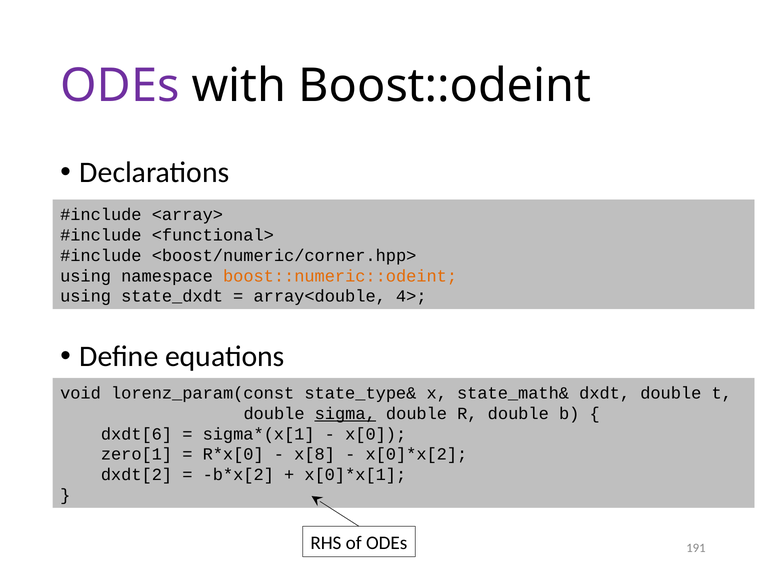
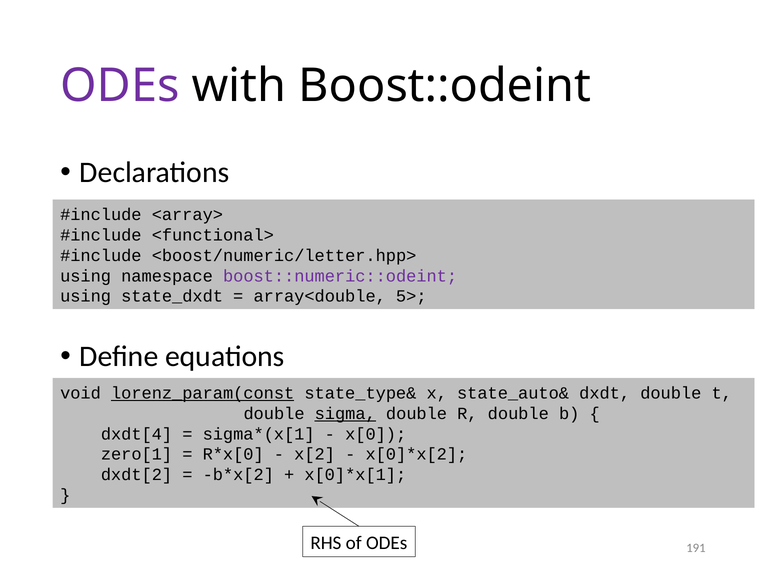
<boost/numeric/corner.hpp>: <boost/numeric/corner.hpp> -> <boost/numeric/letter.hpp> (284, 256)
boost::numeric::odeint colour: orange -> purple (340, 276)
4>: 4> -> 5> (411, 297)
lorenz_param(const underline: none -> present (203, 393)
state_math&: state_math& -> state_auto& (513, 393)
dxdt[6: dxdt[6 -> dxdt[4 (137, 434)
x[8: x[8 -> x[2 (315, 455)
